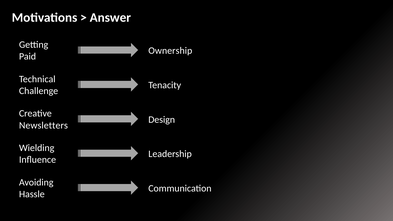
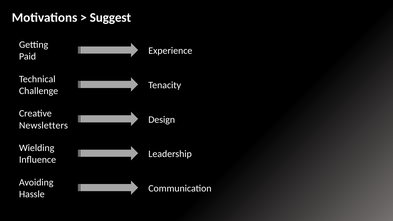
Answer: Answer -> Suggest (110, 18)
Ownership: Ownership -> Experience (170, 51)
